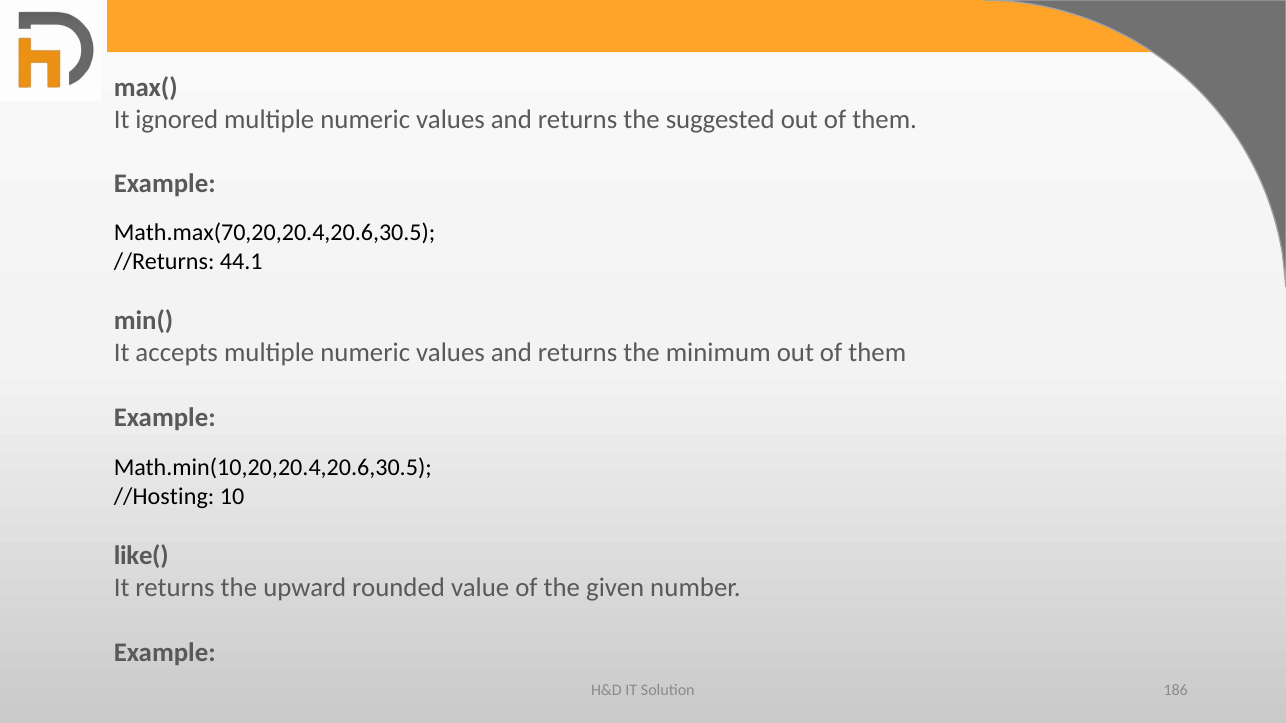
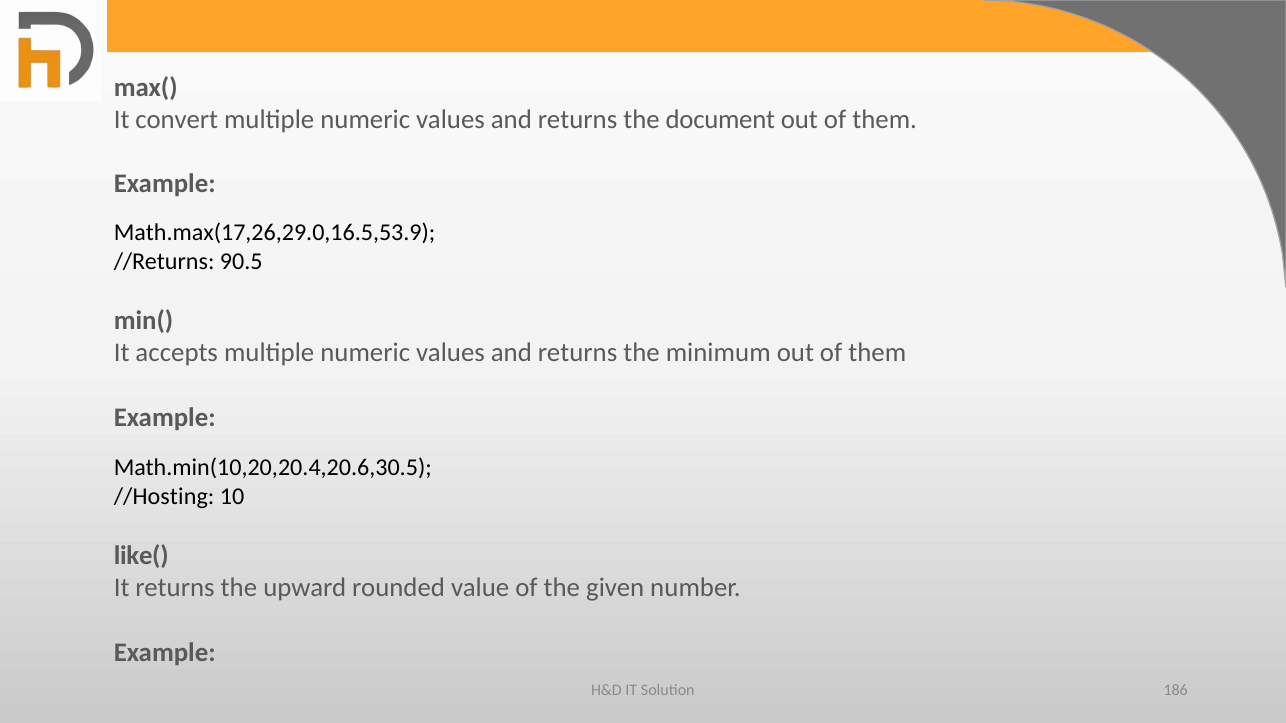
ignored: ignored -> convert (177, 120)
suggested: suggested -> document (720, 120)
Math.max(70,20,20.4,20.6,30.5: Math.max(70,20,20.4,20.6,30.5 -> Math.max(17,26,29.0,16.5,53.9 (275, 233)
44.1: 44.1 -> 90.5 (241, 262)
